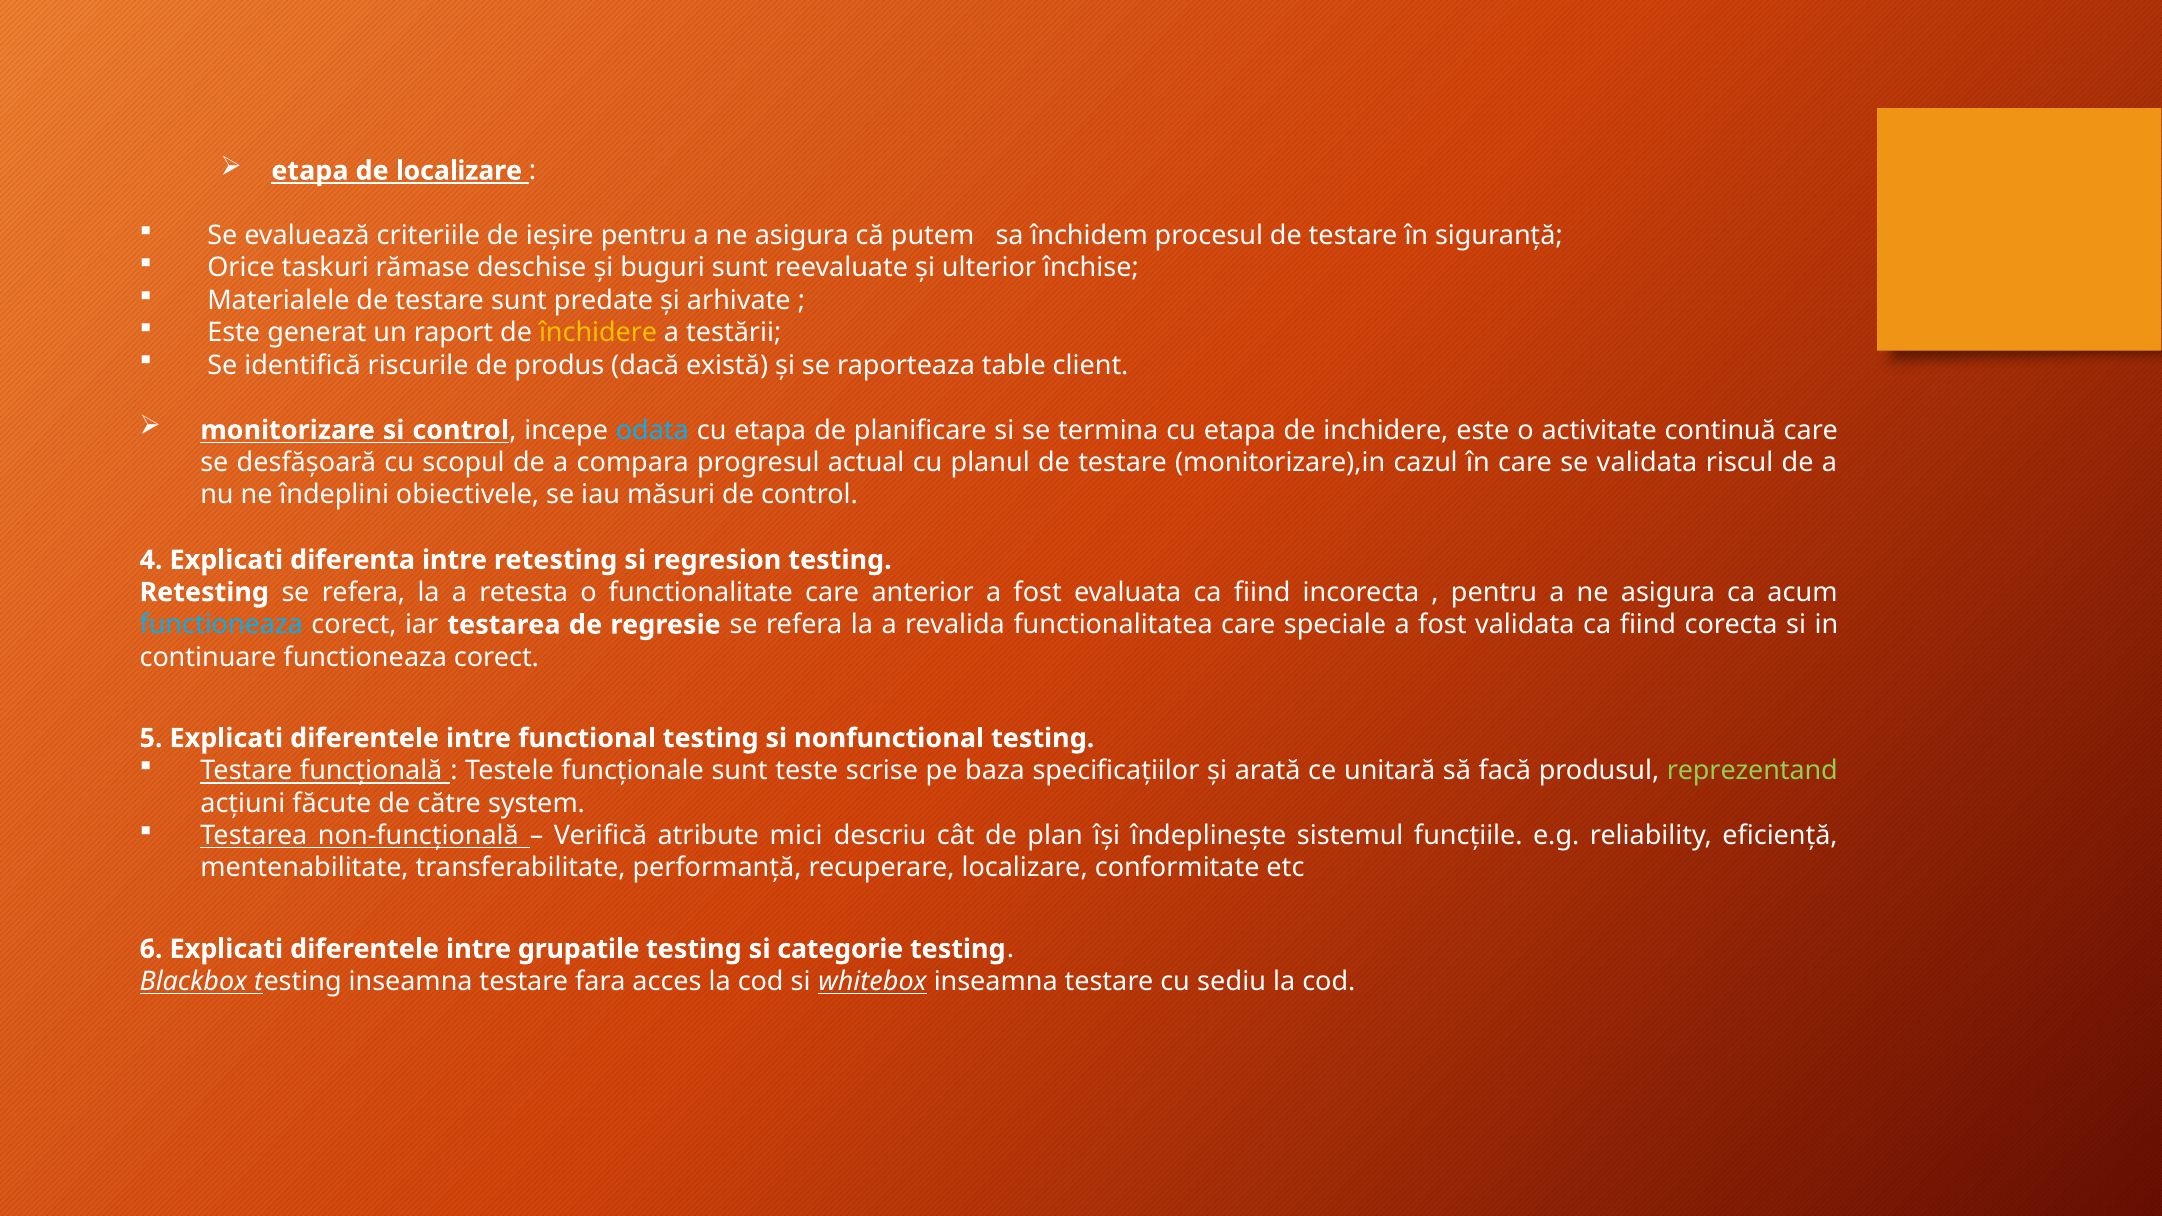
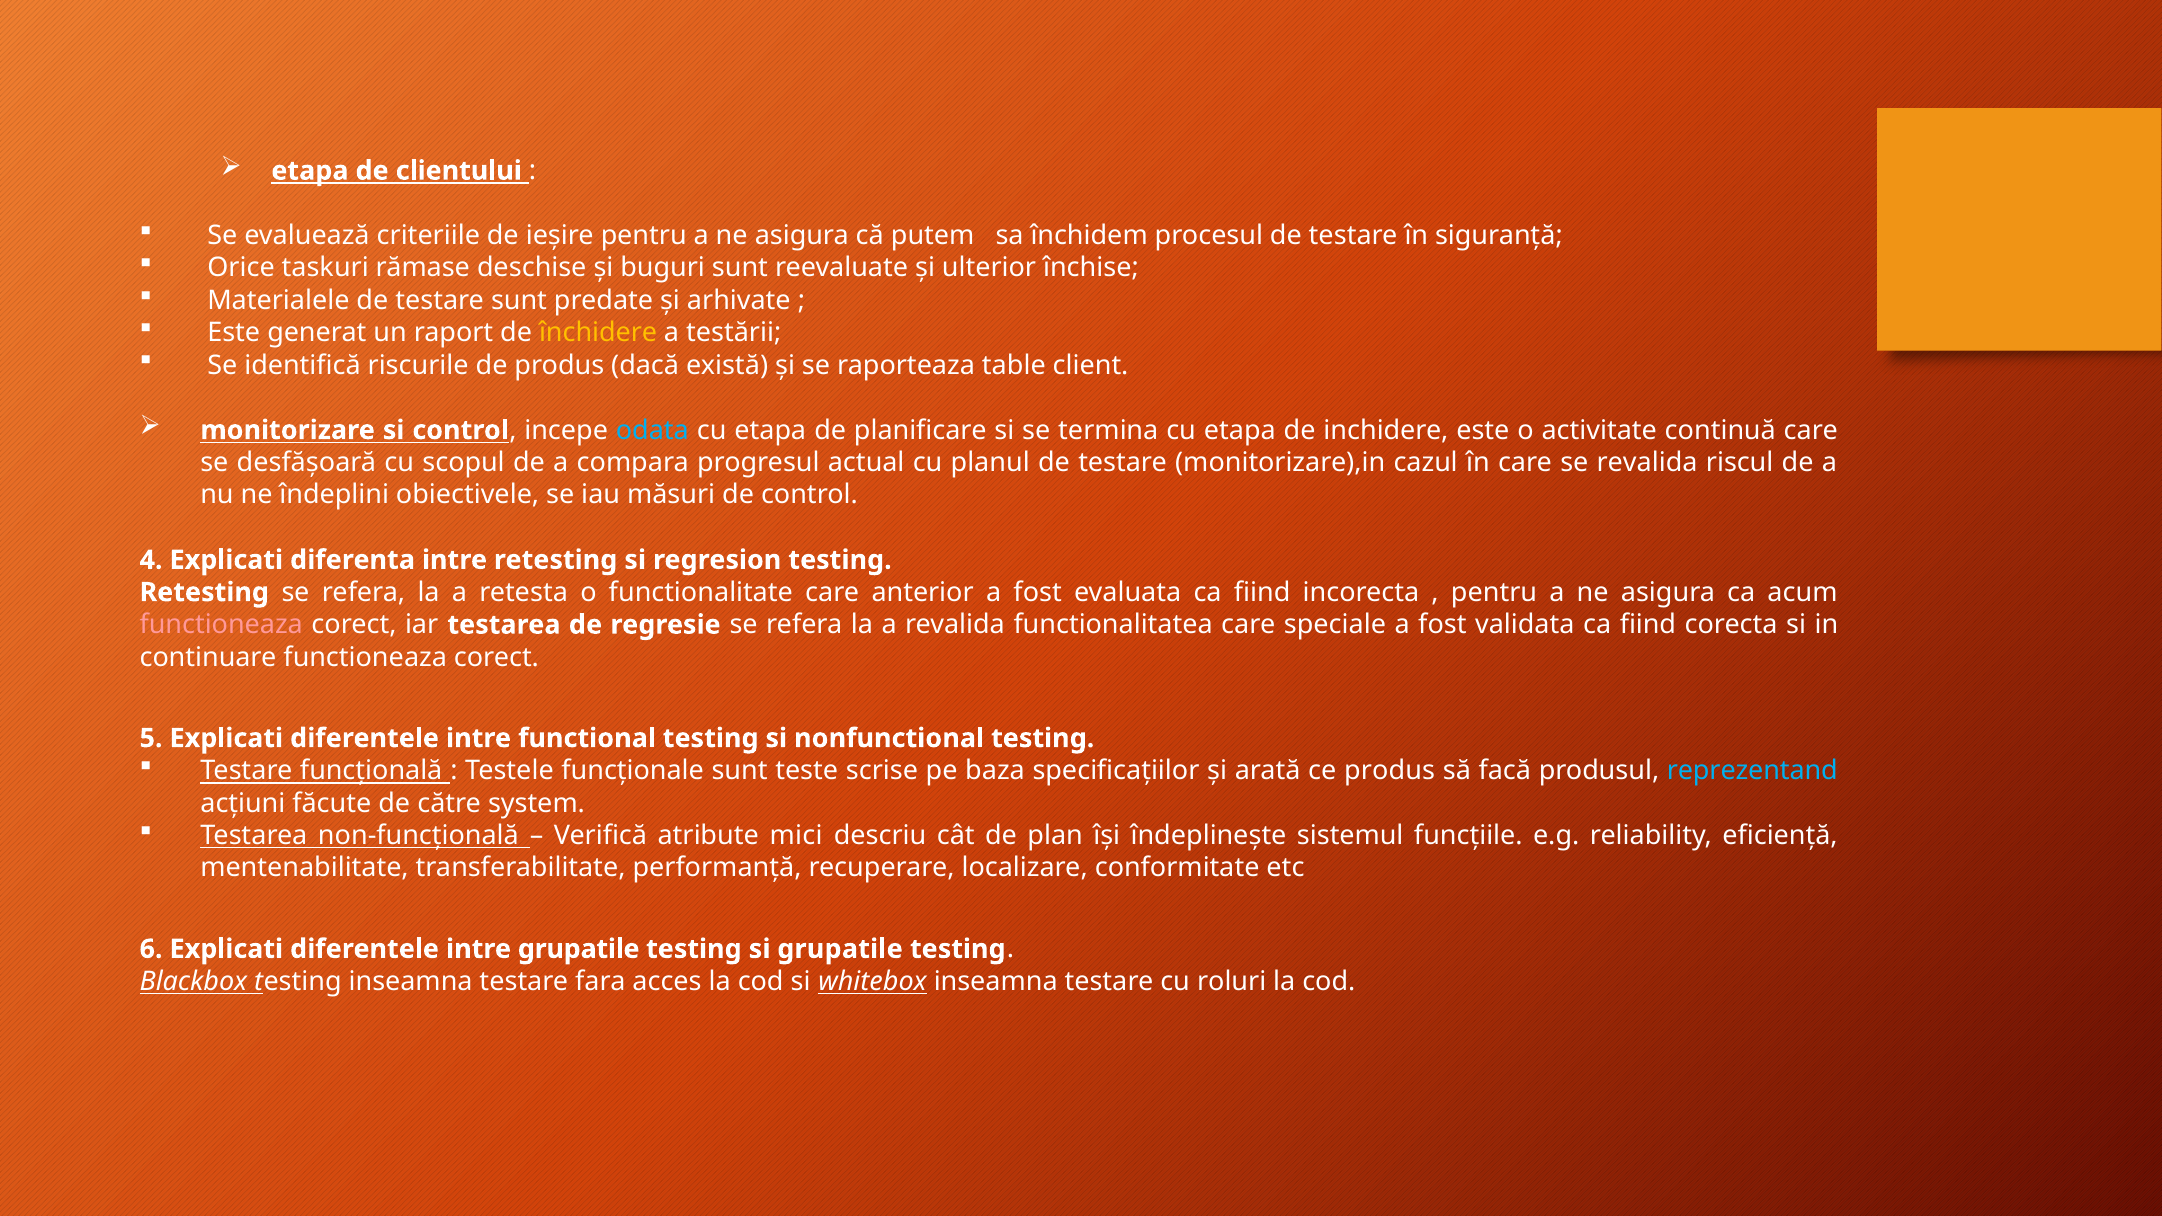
de localizare: localizare -> clientului (459, 171)
se validata: validata -> revalida (1647, 463)
functioneaza colour: light blue -> pink (221, 625)
ce unitară: unitară -> produs (1390, 771)
reprezentand colour: light green -> light blue (1752, 771)
si categorie: categorie -> grupatile (840, 949)
sediu: sediu -> roluri (1232, 982)
